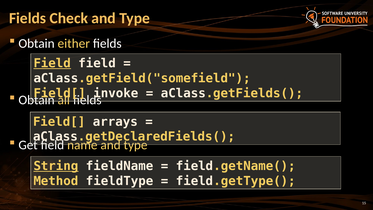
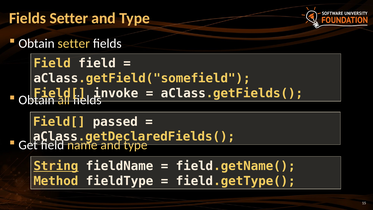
Fields Check: Check -> Setter (69, 18)
Obtain either: either -> setter (74, 43)
Field underline: present -> none (52, 63)
arrays: arrays -> passed (115, 122)
